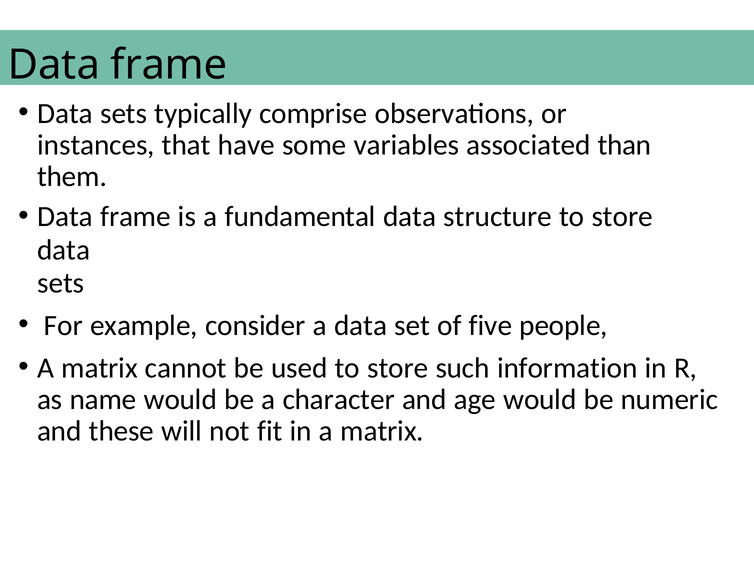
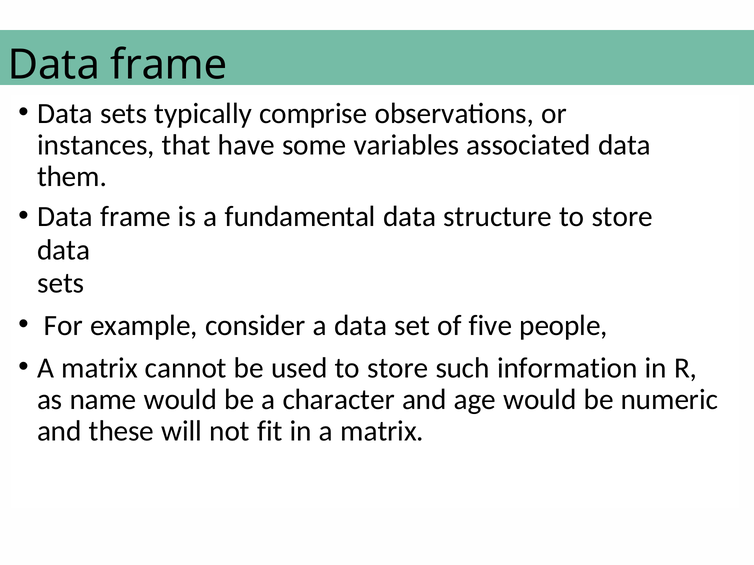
associated than: than -> data (624, 145)
